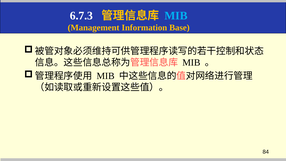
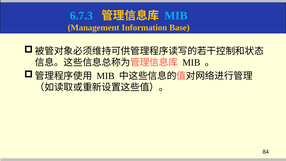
6.7.3 colour: white -> light blue (81, 16)
